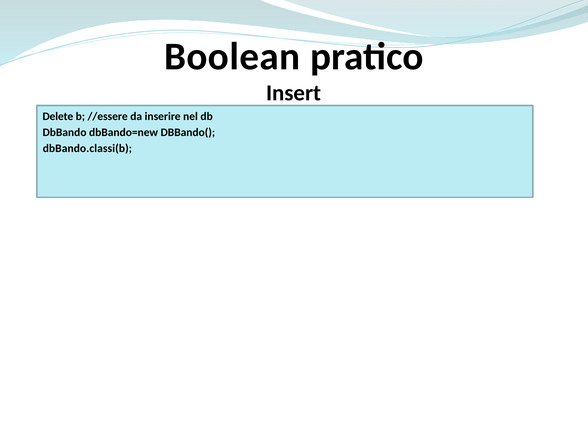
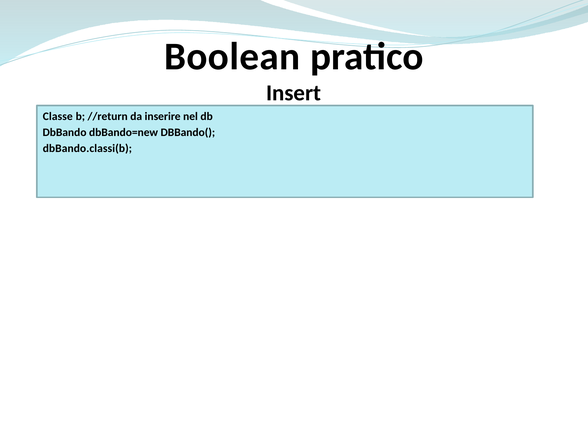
Delete: Delete -> Classe (58, 116)
//essere: //essere -> //return (108, 116)
